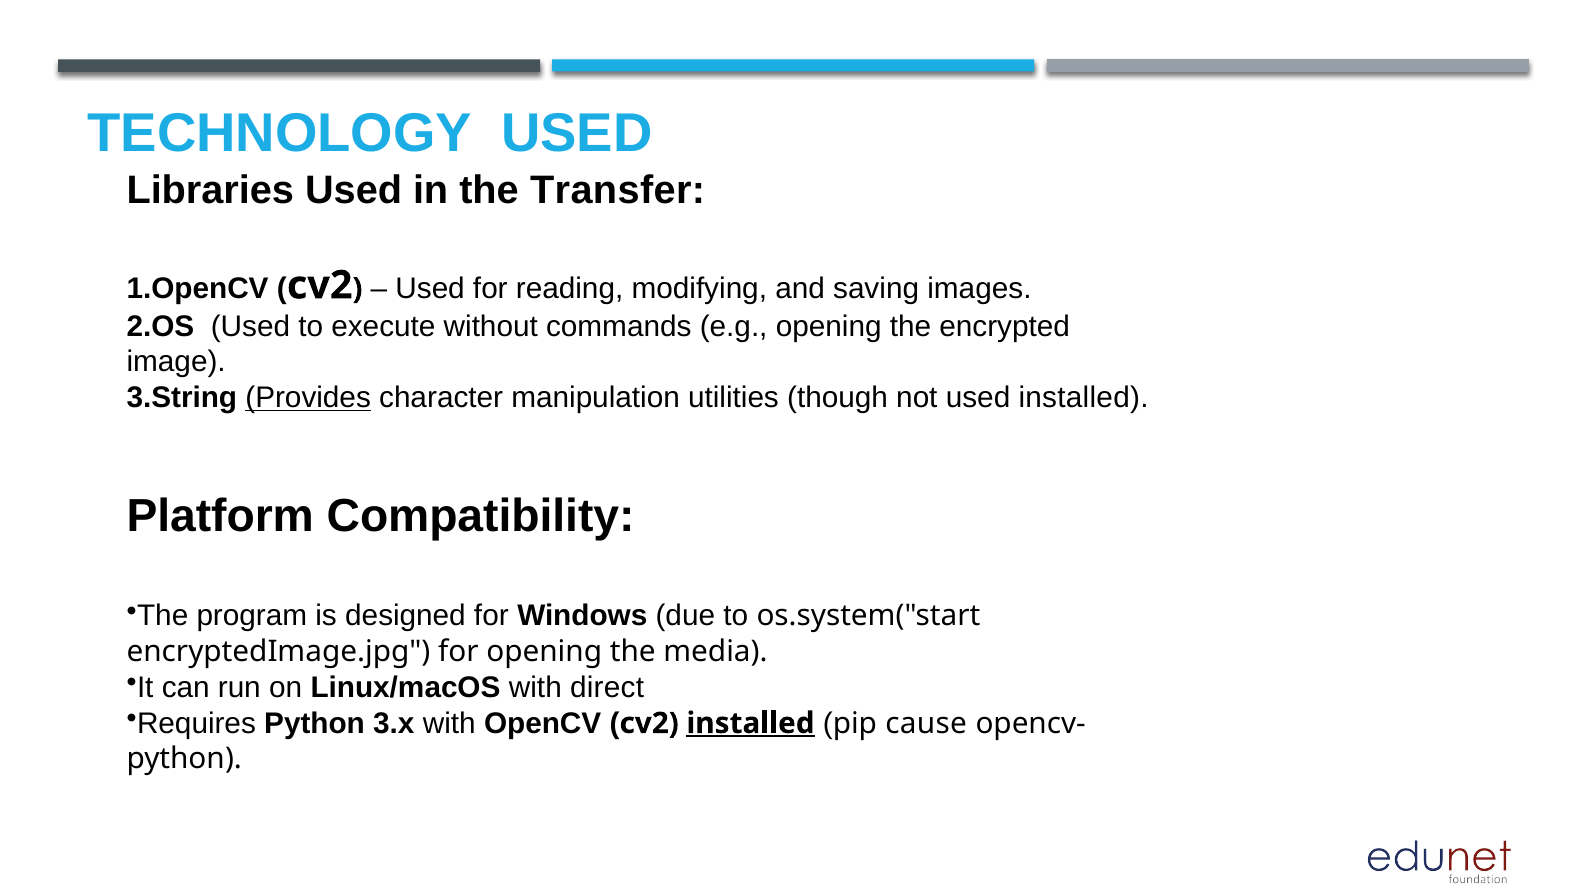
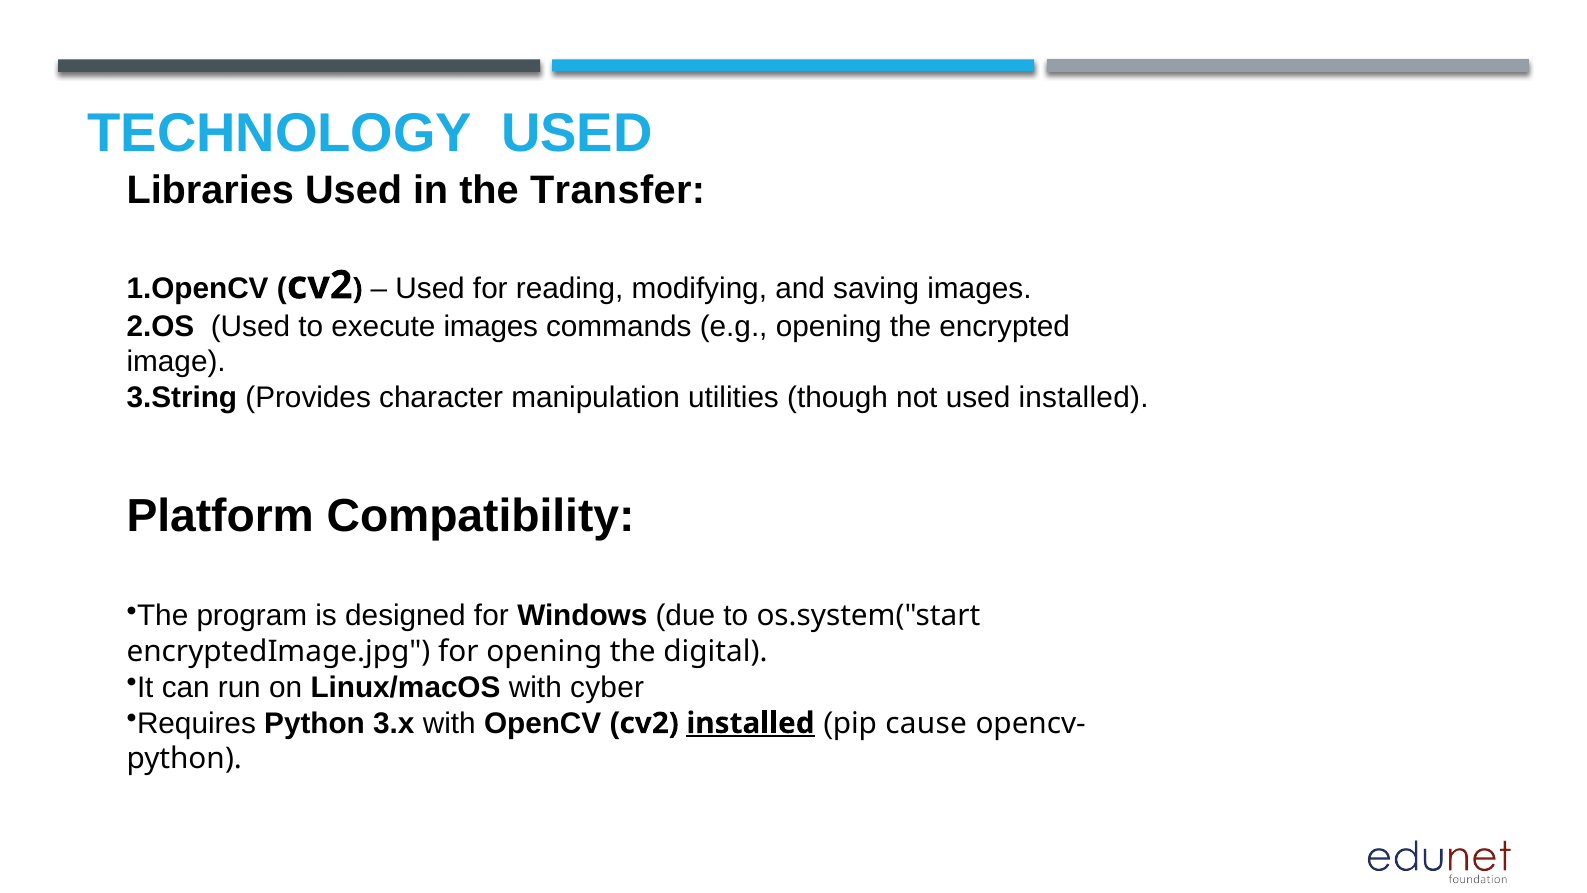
execute without: without -> images (491, 326)
Provides underline: present -> none (308, 398)
media: media -> digital (715, 652)
direct: direct -> cyber (607, 687)
